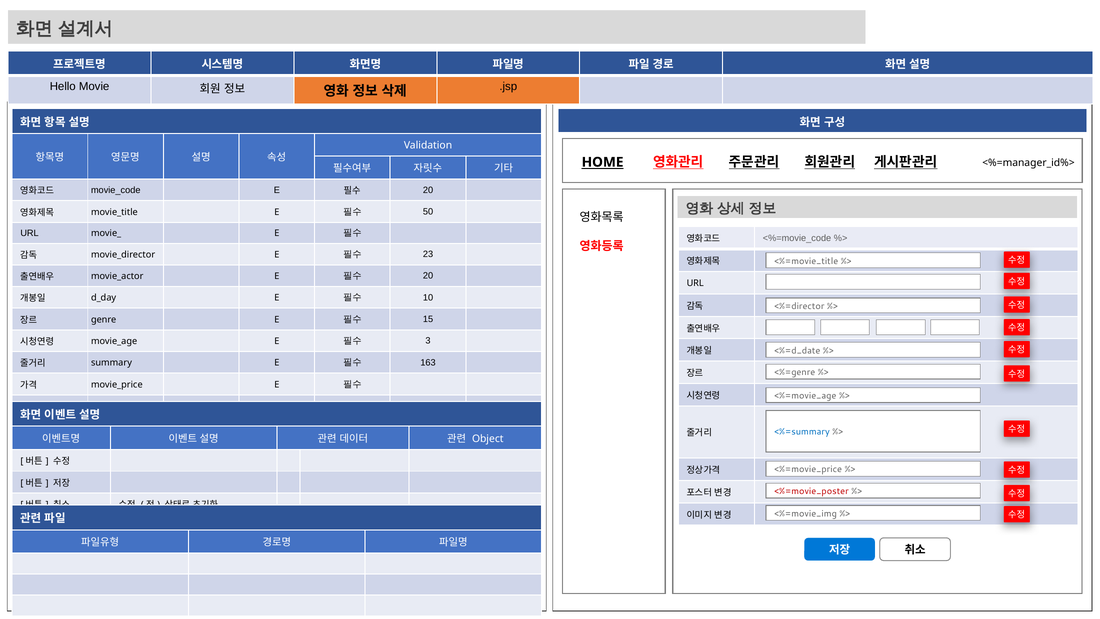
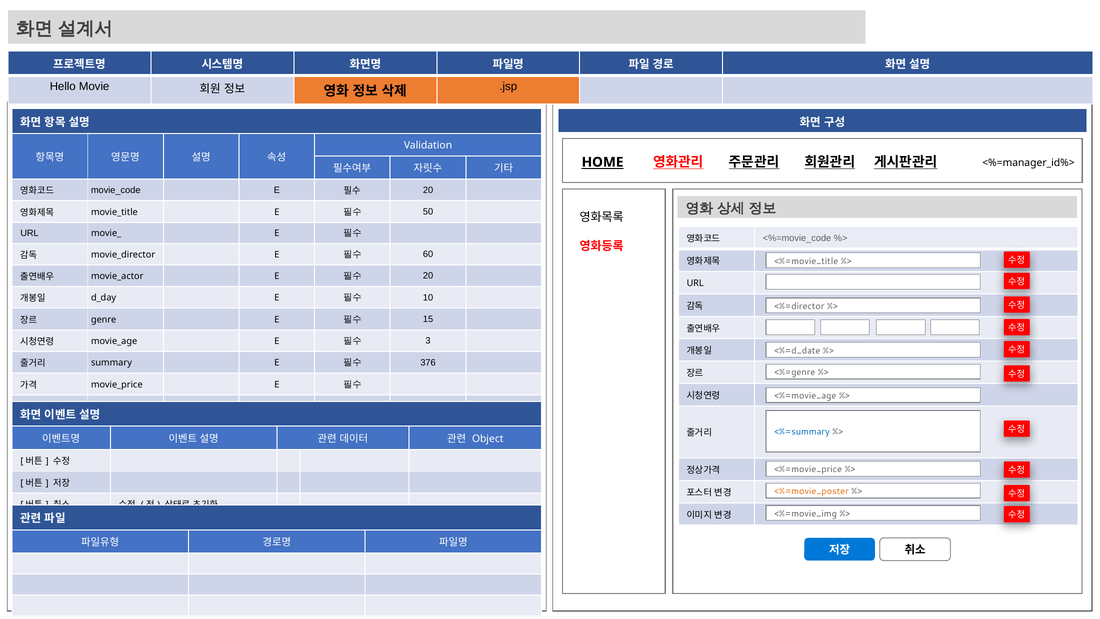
23: 23 -> 60 (428, 254)
163: 163 -> 376 (428, 362)
<%=movie_poster colour: red -> orange (812, 491)
